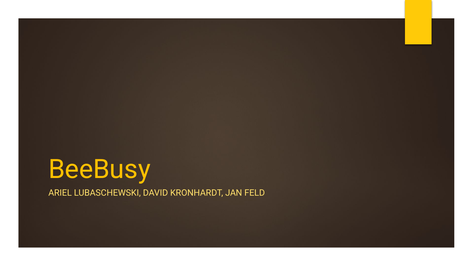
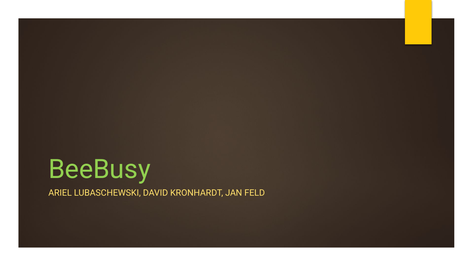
BeeBusy colour: yellow -> light green (99, 169)
